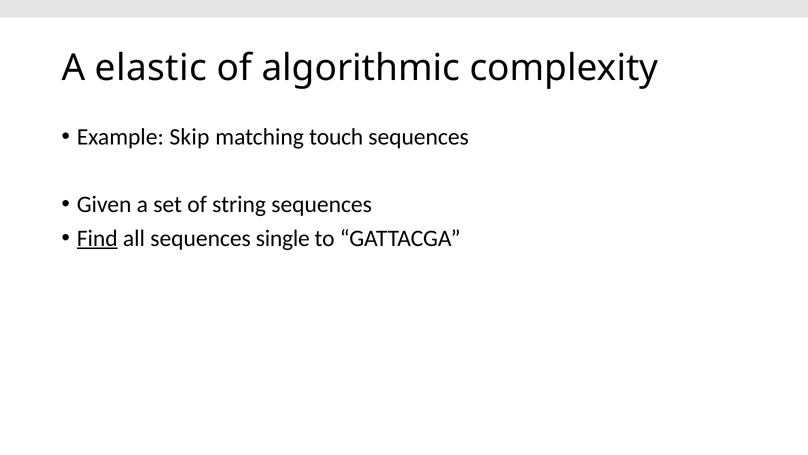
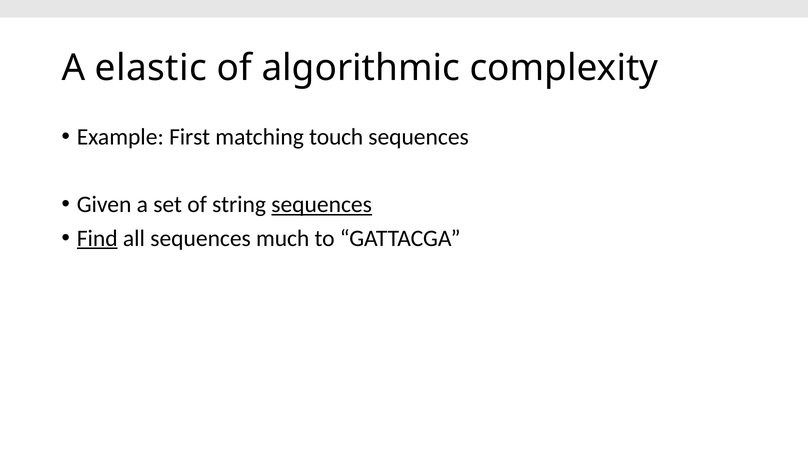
Skip: Skip -> First (190, 137)
sequences underline: none -> present (322, 204)
single: single -> much (283, 238)
